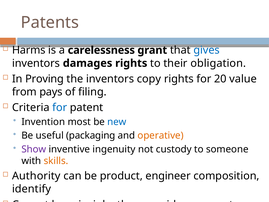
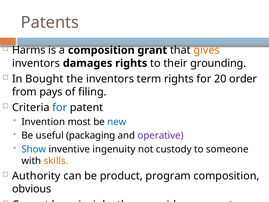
a carelessness: carelessness -> composition (101, 50)
gives colour: blue -> orange (207, 50)
obligation: obligation -> grounding (218, 63)
Proving: Proving -> Bought (44, 79)
copy: copy -> term (149, 79)
value: value -> order (243, 79)
operative colour: orange -> purple (161, 135)
Show colour: purple -> blue (34, 149)
product engineer: engineer -> program (168, 176)
identify: identify -> obvious (32, 189)
